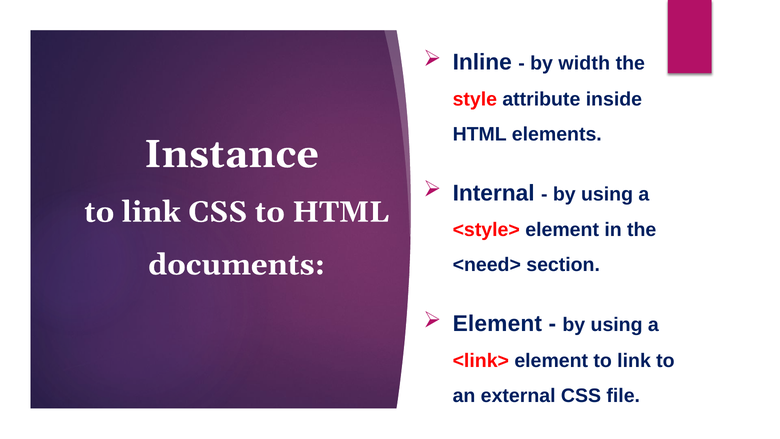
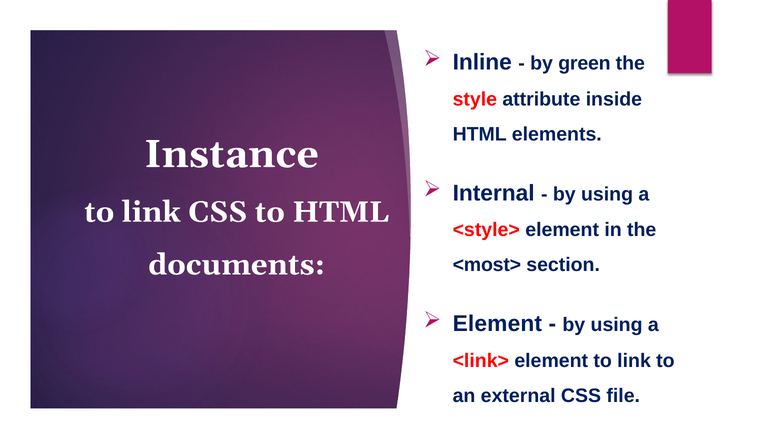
width: width -> green (584, 63)
<need>: <need> -> <most> (487, 265)
